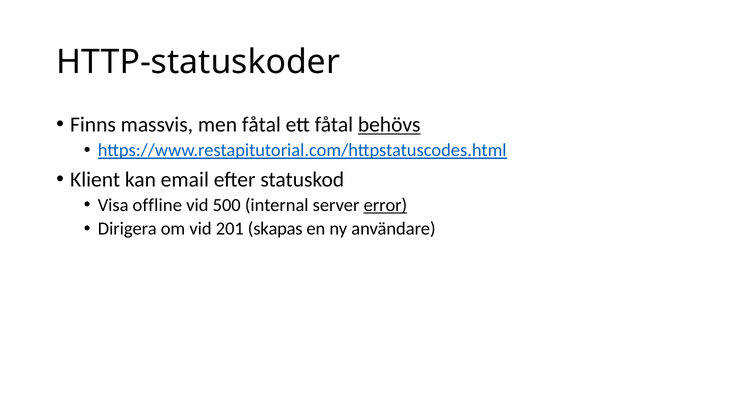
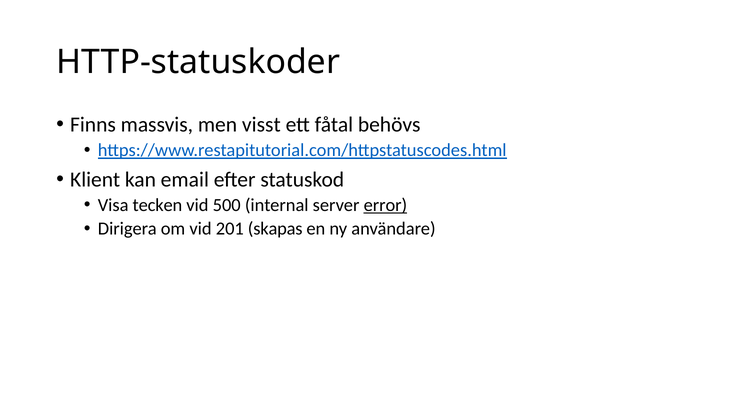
men fåtal: fåtal -> visst (261, 125)
behövs underline: present -> none (389, 125)
offline: offline -> tecken (157, 205)
